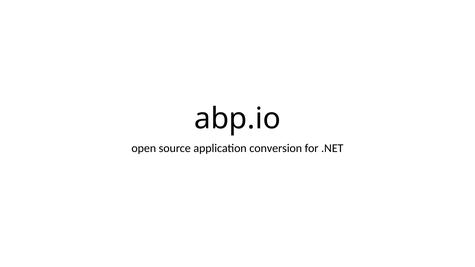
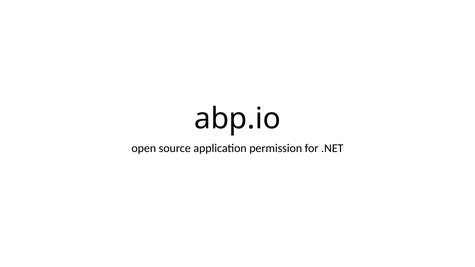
conversion: conversion -> permission (276, 148)
